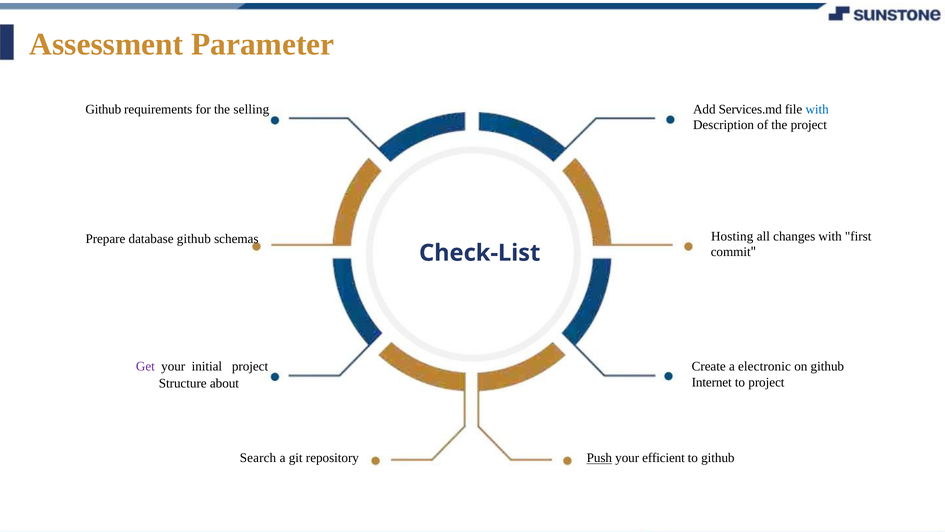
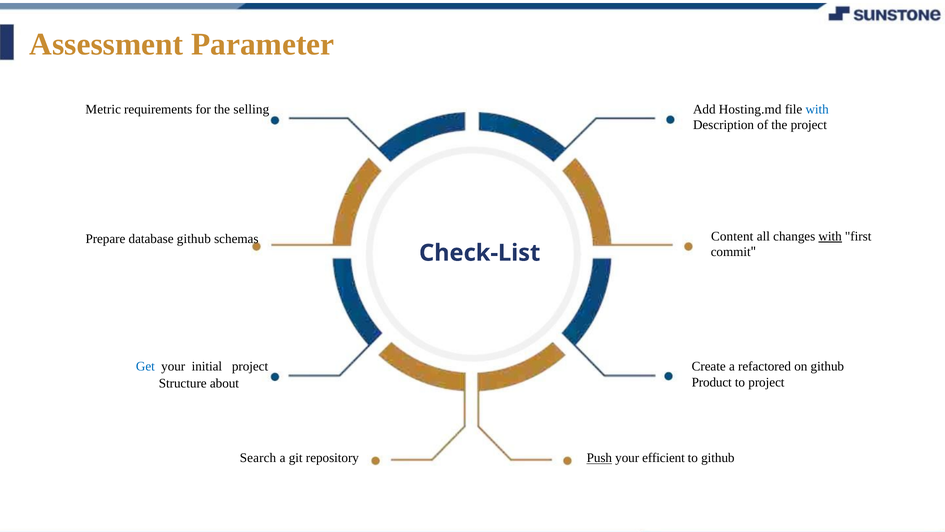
Github: Github -> Metric (103, 109)
Services.md: Services.md -> Hosting.md (750, 109)
Hosting: Hosting -> Content (732, 236)
with underline: none -> present (830, 236)
Get colour: purple -> blue (145, 366)
electronic: electronic -> refactored (765, 366)
Internet: Internet -> Product (712, 382)
